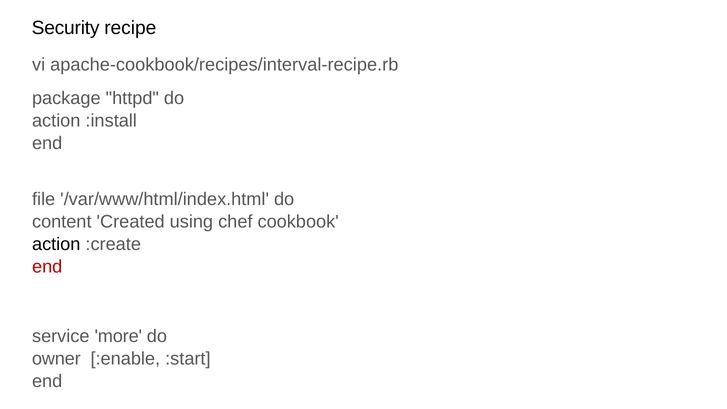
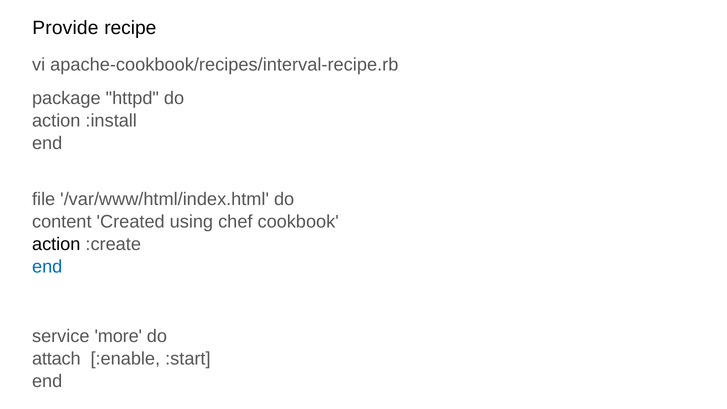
Security: Security -> Provide (65, 28)
end colour: red -> blue (47, 267)
owner: owner -> attach (56, 359)
